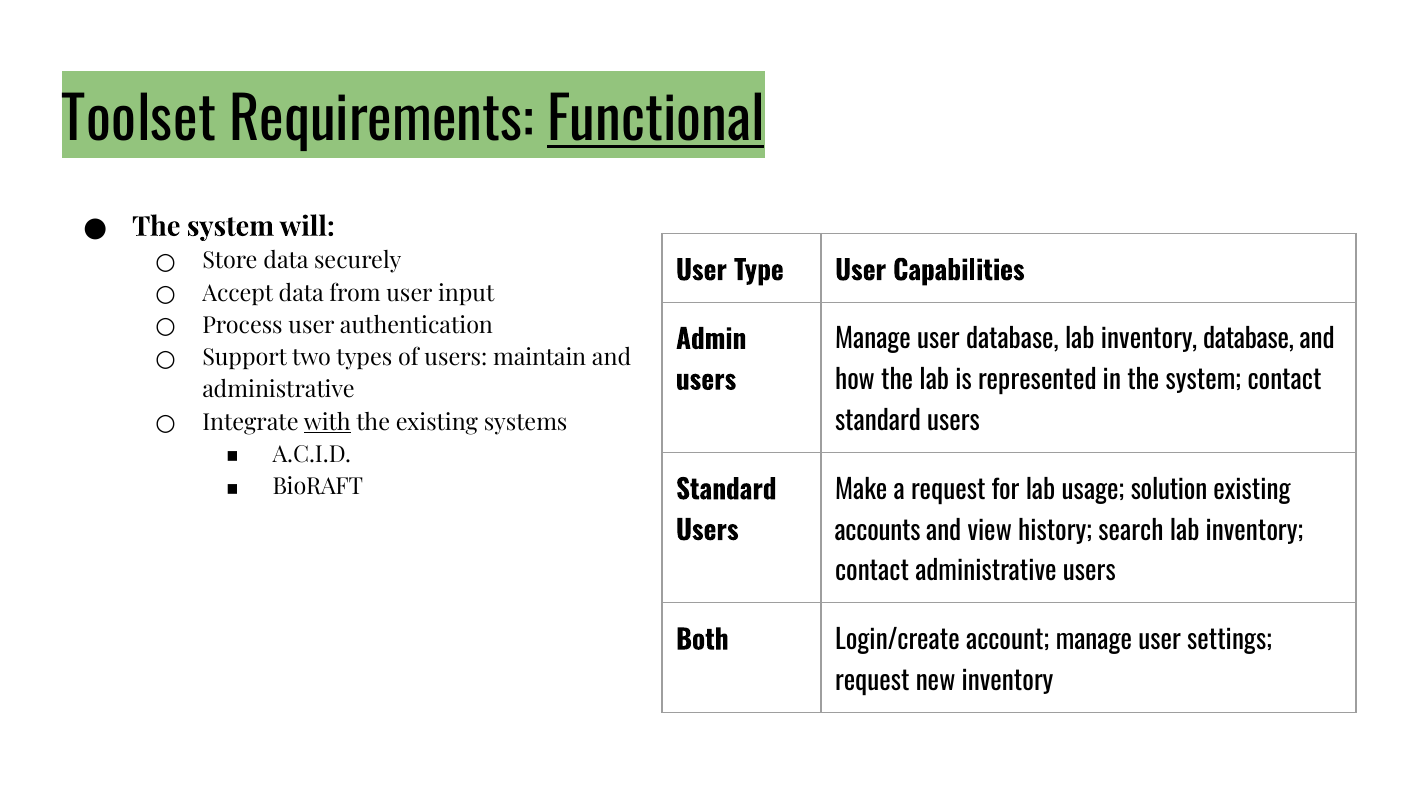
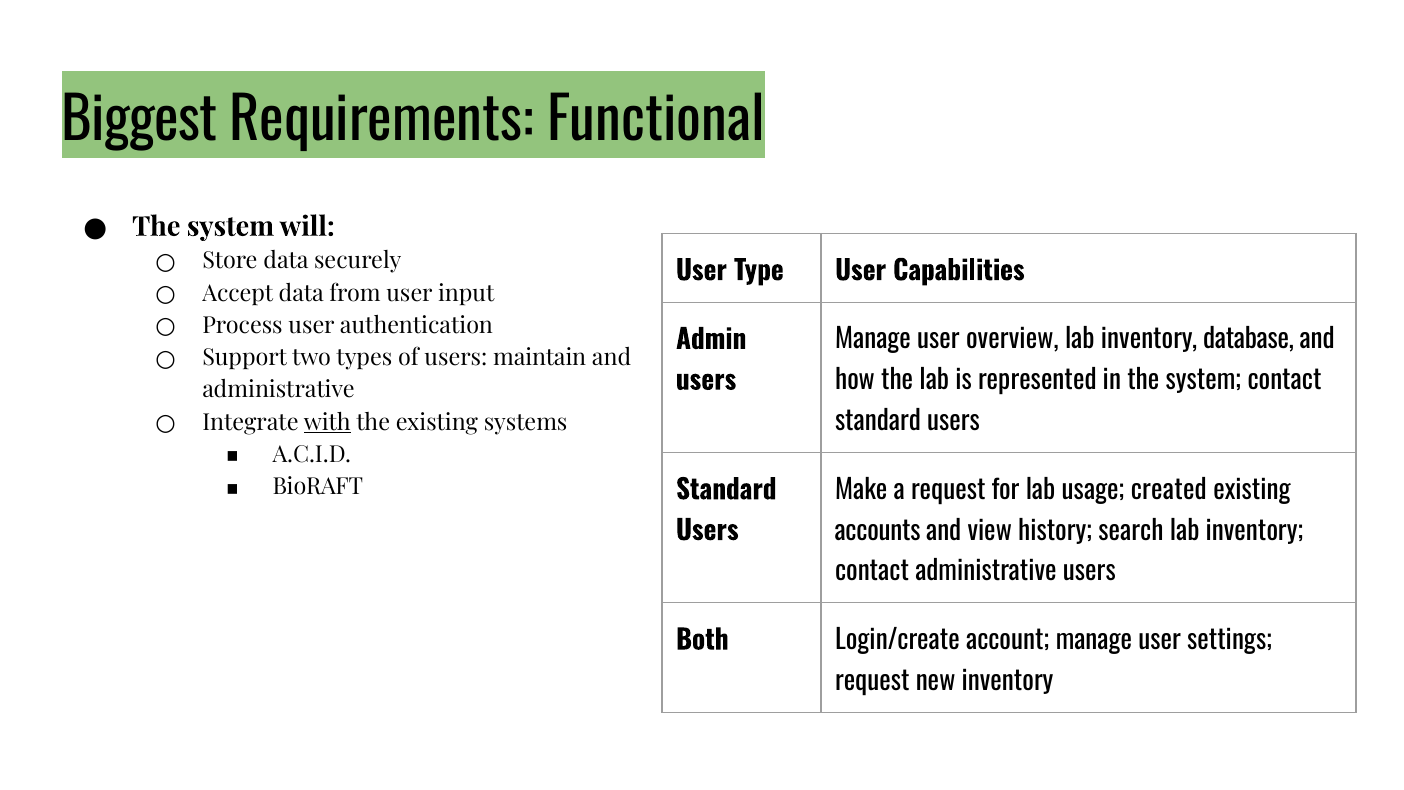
Toolset: Toolset -> Biggest (140, 122)
Functional underline: present -> none (656, 122)
user database: database -> overview (1012, 340)
solution: solution -> created (1169, 490)
